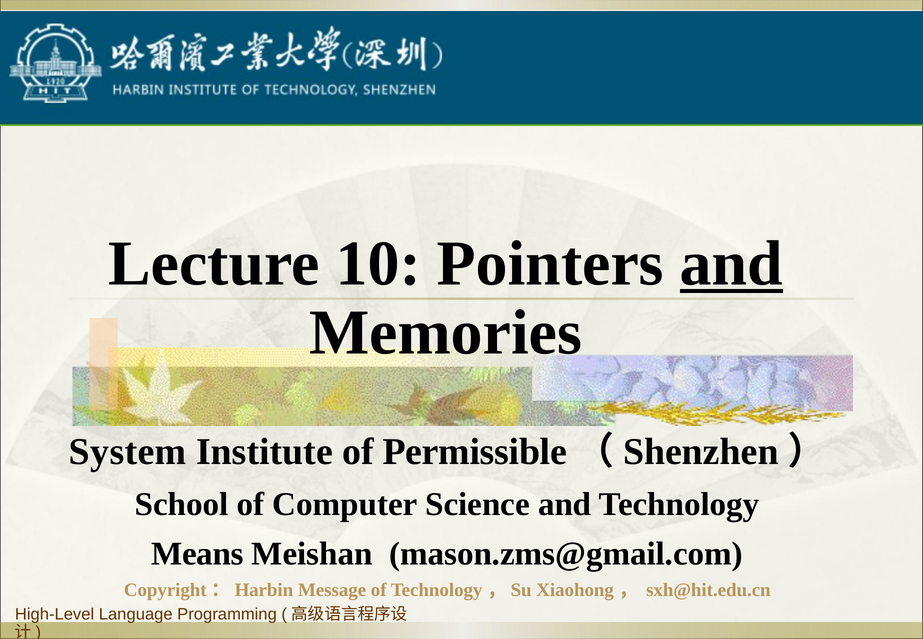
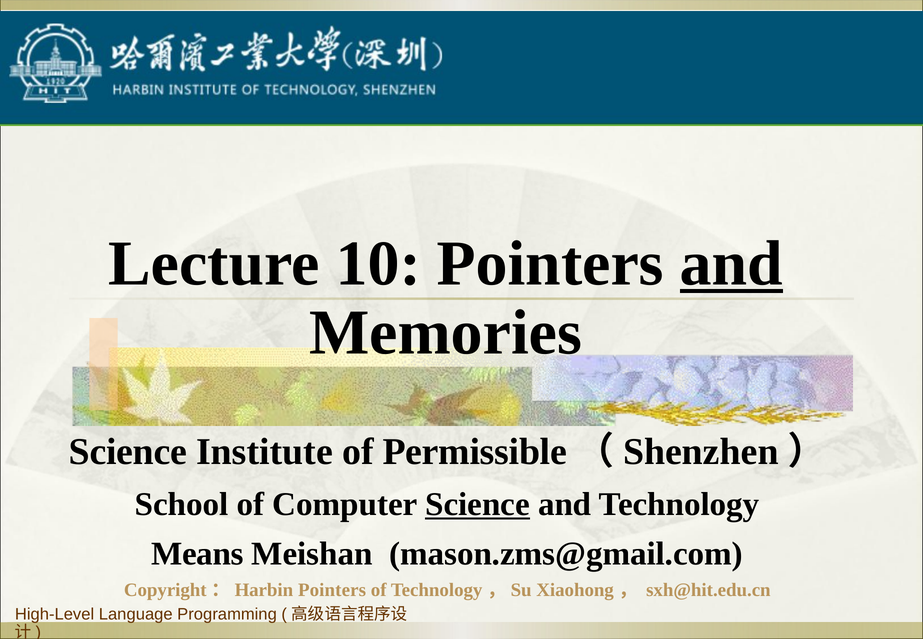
System: System -> Science (128, 452)
Science underline: none -> present (478, 504)
Copyright：Harbin Message: Message -> Pointers (332, 590)
